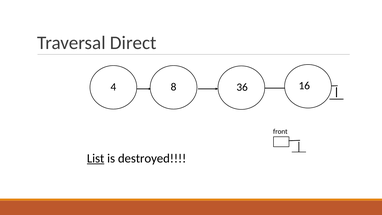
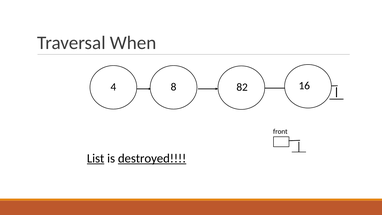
Direct: Direct -> When (133, 43)
36: 36 -> 82 (242, 87)
destroyed underline: none -> present (152, 158)
